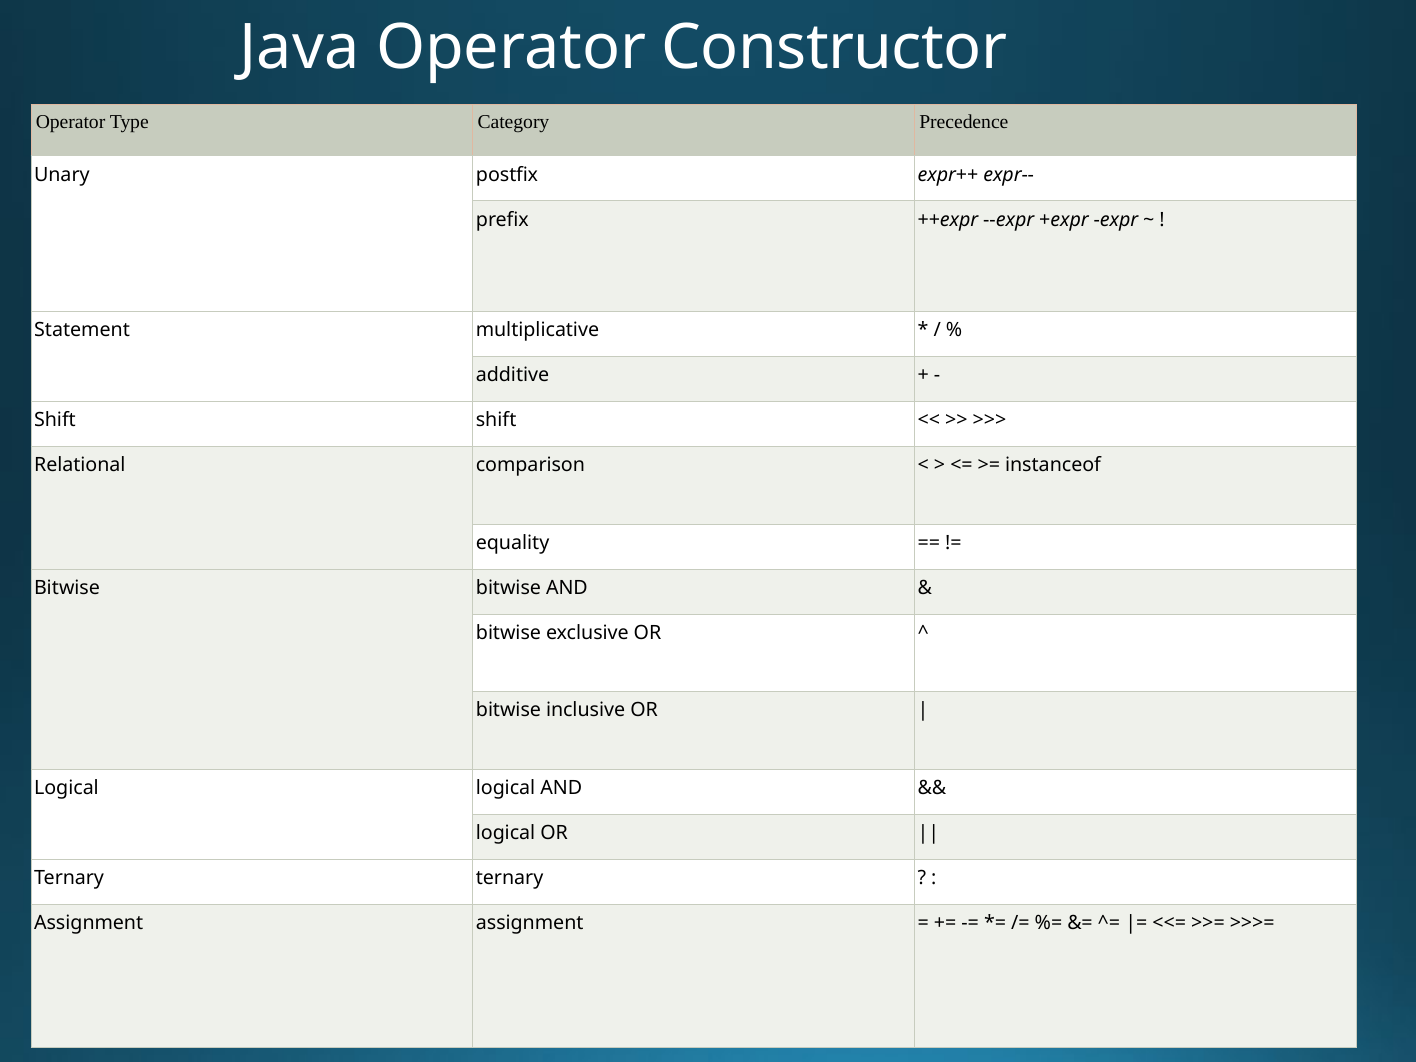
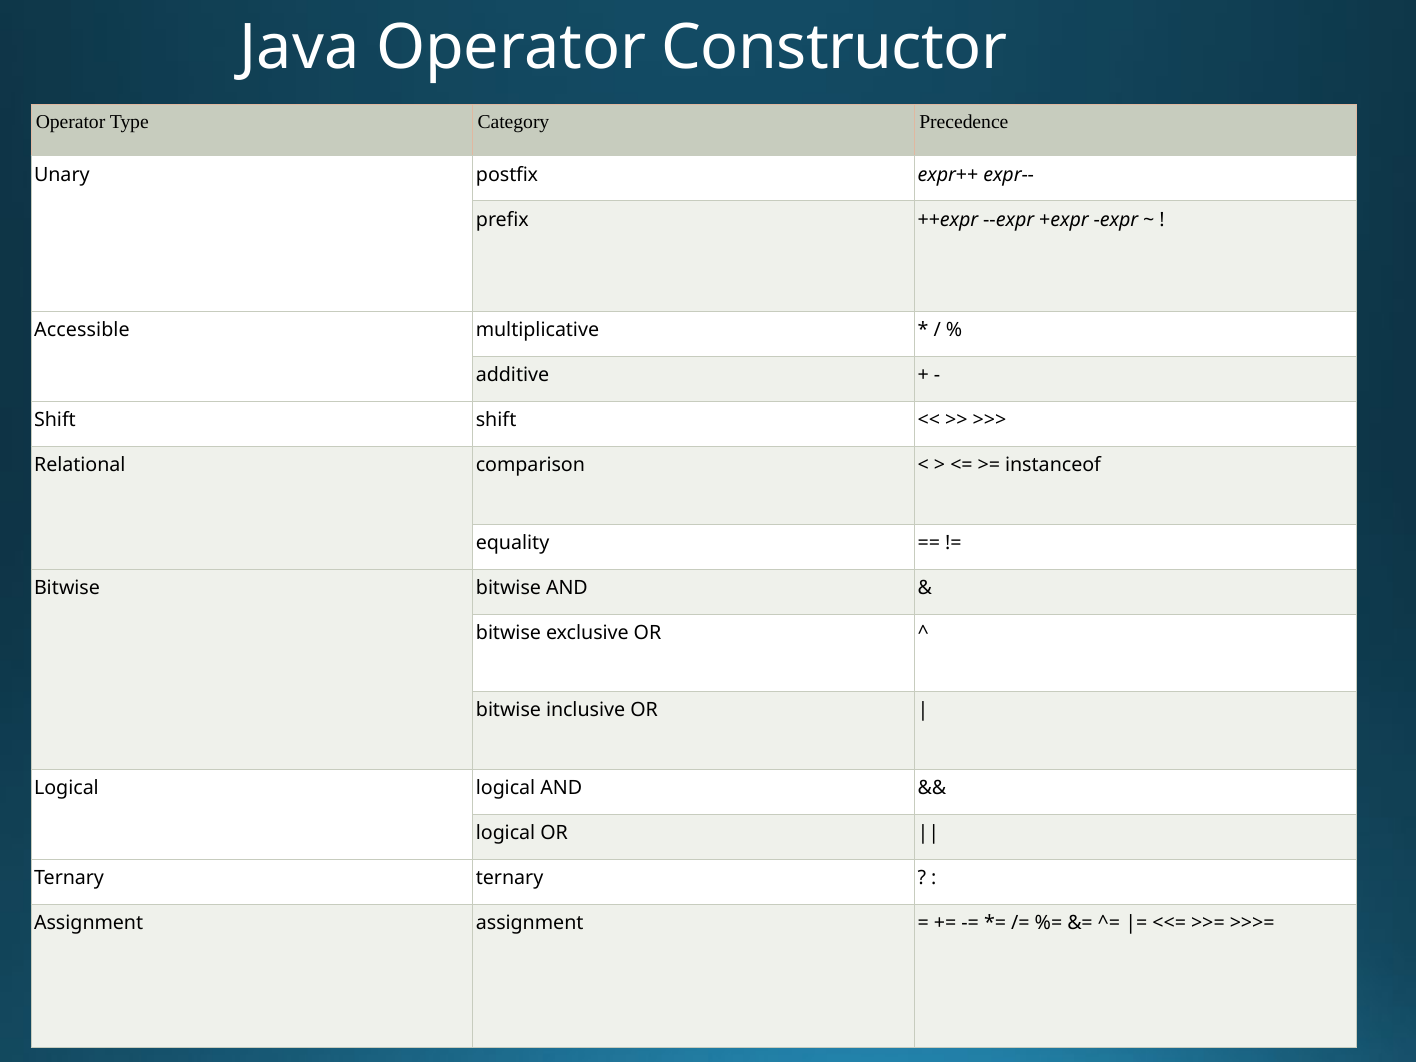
Statement: Statement -> Accessible (82, 330)
